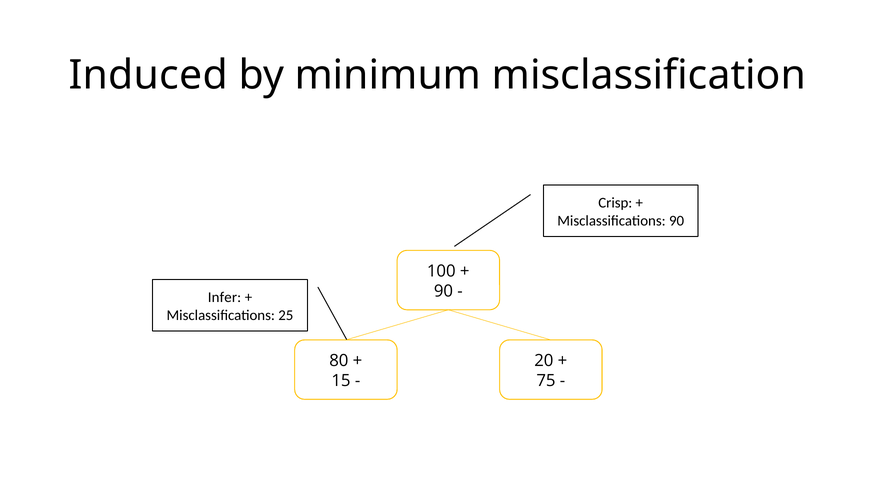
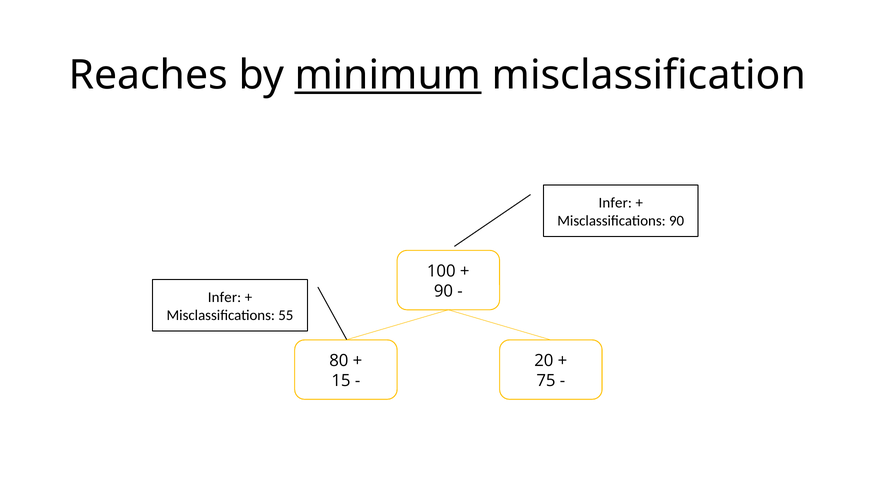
Induced: Induced -> Reaches (148, 75)
minimum underline: none -> present (388, 75)
Crisp: Crisp -> Infer (615, 203)
25: 25 -> 55 (286, 315)
